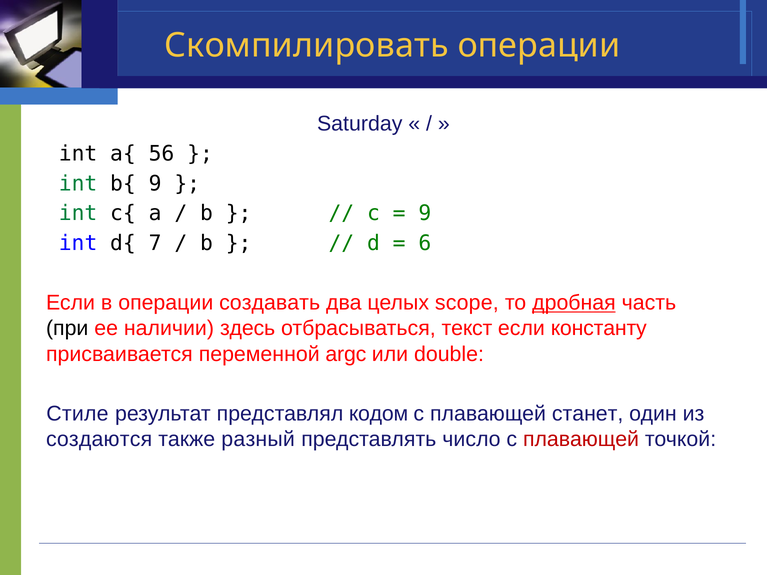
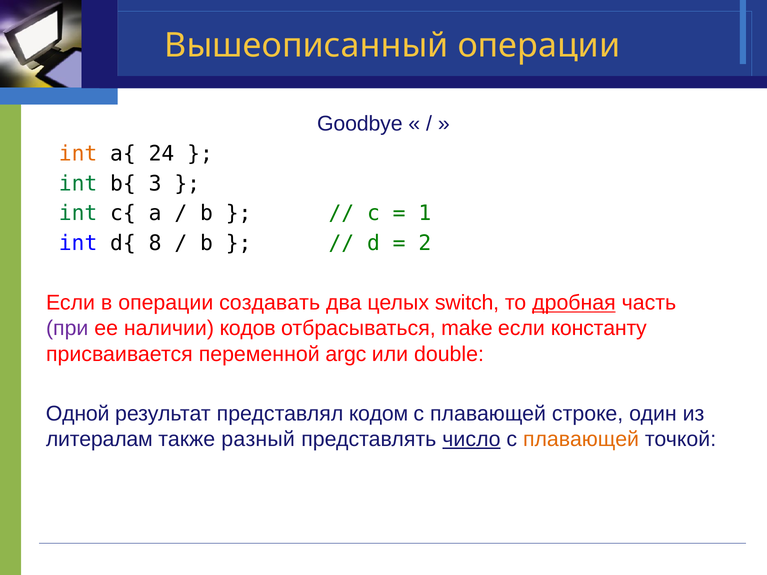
Скомпилировать: Скомпилировать -> Вышеописанный (307, 46)
Saturday: Saturday -> Goodbye (360, 124)
int colour: black -> orange (78, 154)
56: 56 -> 24 (162, 154)
b{ 9: 9 -> 3 (155, 184)
9: 9 -> 1 (425, 213)
7: 7 -> 8 (155, 243)
6: 6 -> 2 (425, 243)
scope: scope -> switch (467, 303)
при colour: black -> purple (67, 329)
здесь: здесь -> кодов (248, 329)
текст: текст -> make (467, 329)
Стиле: Стиле -> Одной (78, 414)
станет: станет -> строке (588, 414)
создаются: создаются -> литералам (99, 439)
число underline: none -> present (471, 439)
плавающей colour: red -> orange (581, 439)
